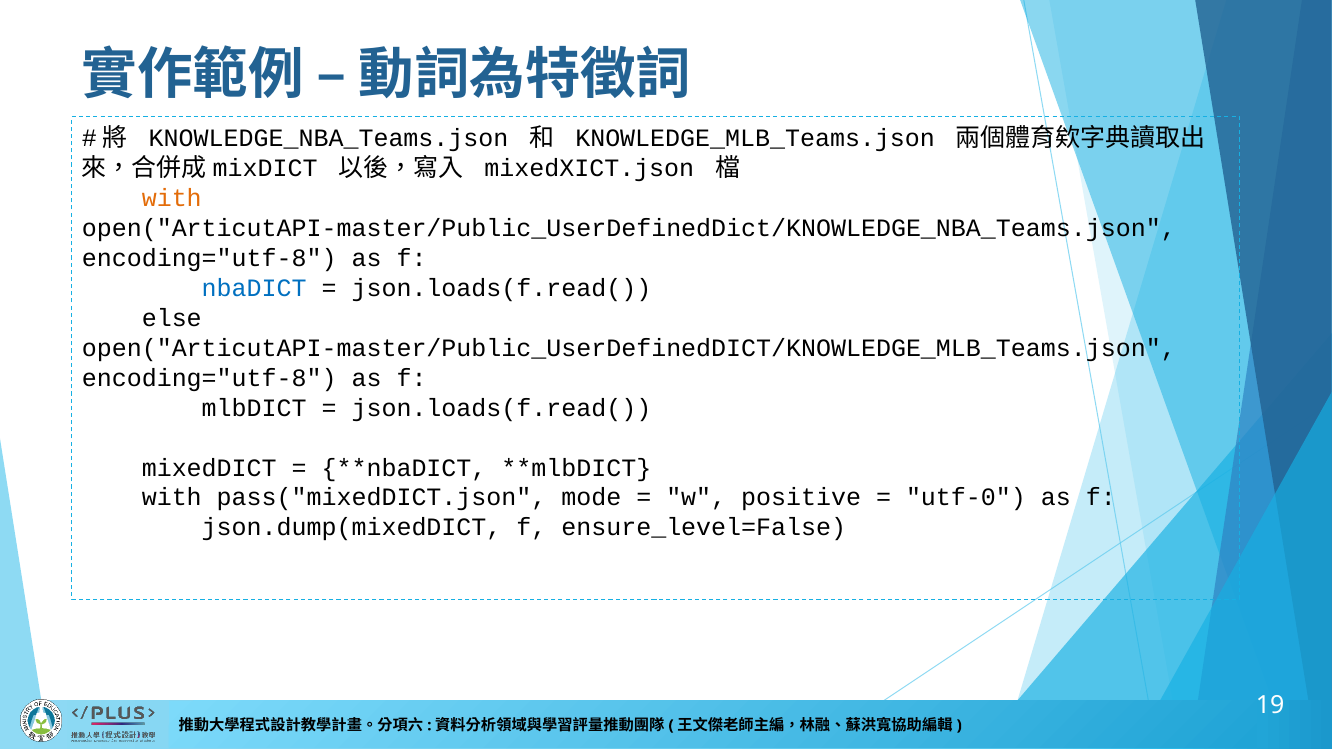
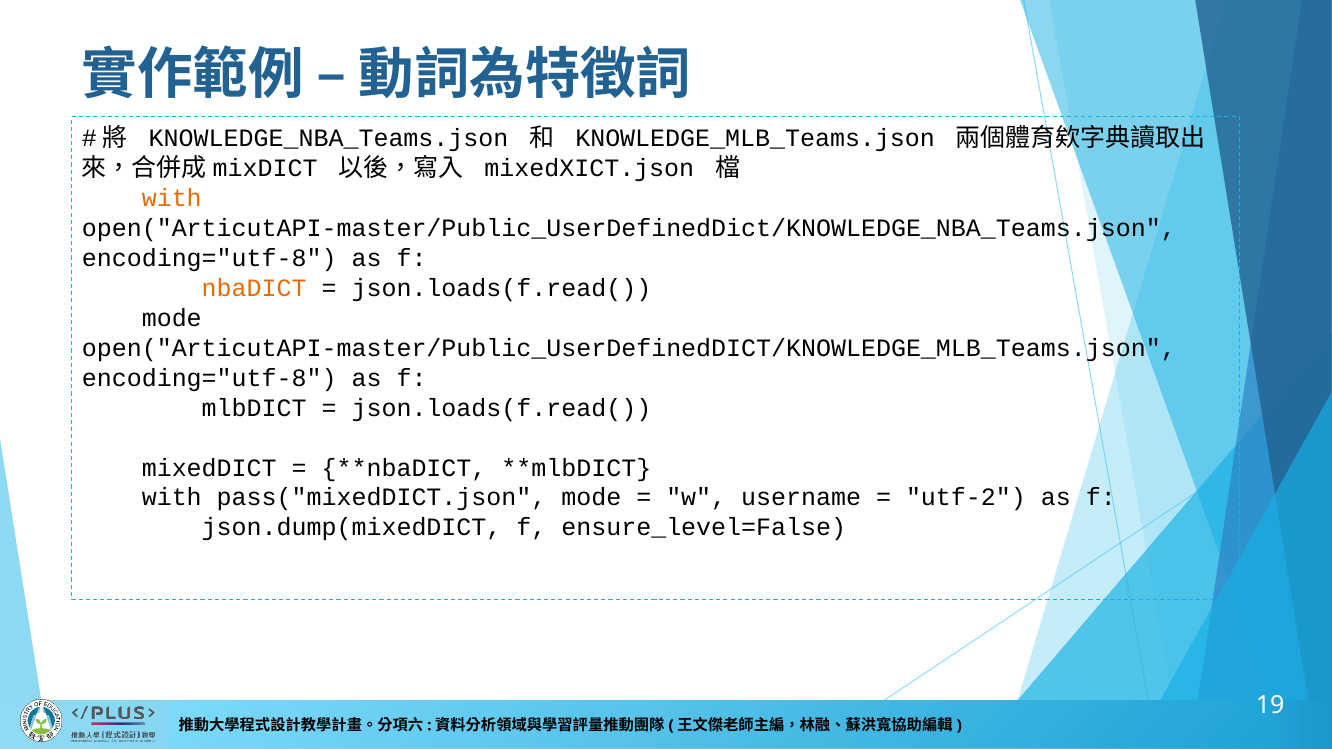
nbaDICT colour: blue -> orange (254, 288)
else: else -> mode (172, 318)
positive: positive -> username (801, 498)
utf-0: utf-0 -> utf-2 (966, 498)
